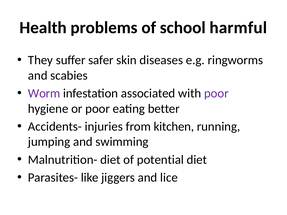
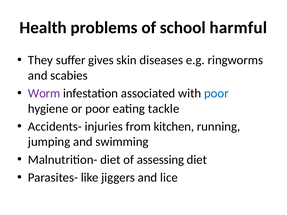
safer: safer -> gives (101, 60)
poor colour: purple -> blue (216, 93)
better: better -> tackle (164, 109)
potential: potential -> assessing (160, 160)
